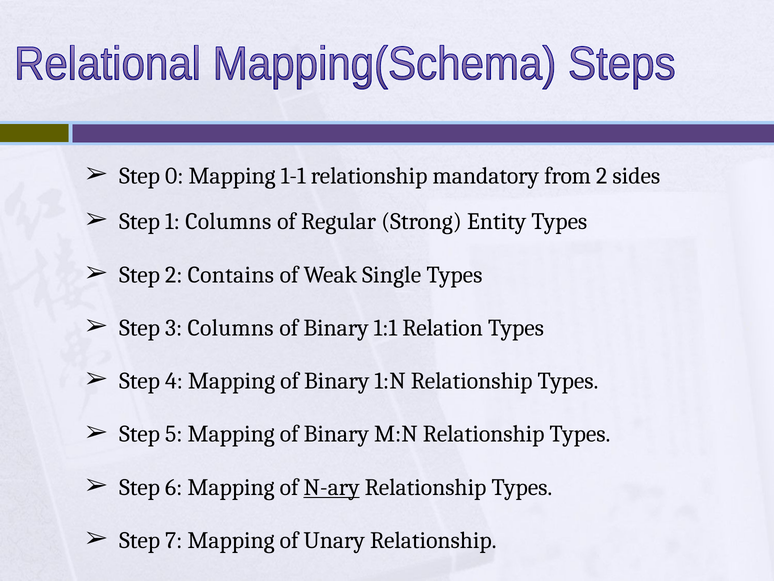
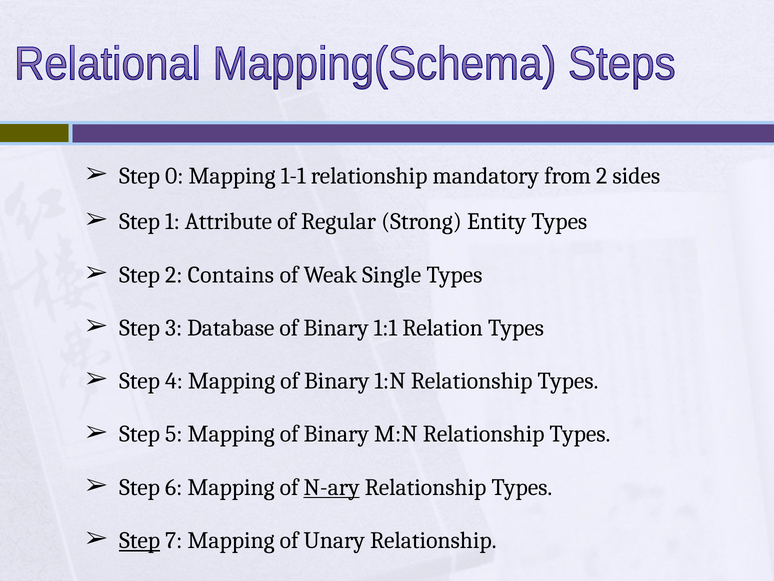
1 Columns: Columns -> Attribute (228, 221)
3 Columns: Columns -> Database (231, 328)
Step underline: none -> present (140, 540)
